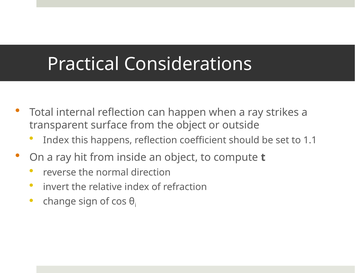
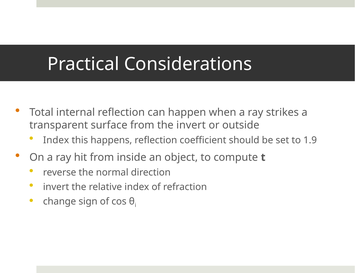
the object: object -> invert (191, 125)
1.1: 1.1 -> 1.9 (310, 140)
